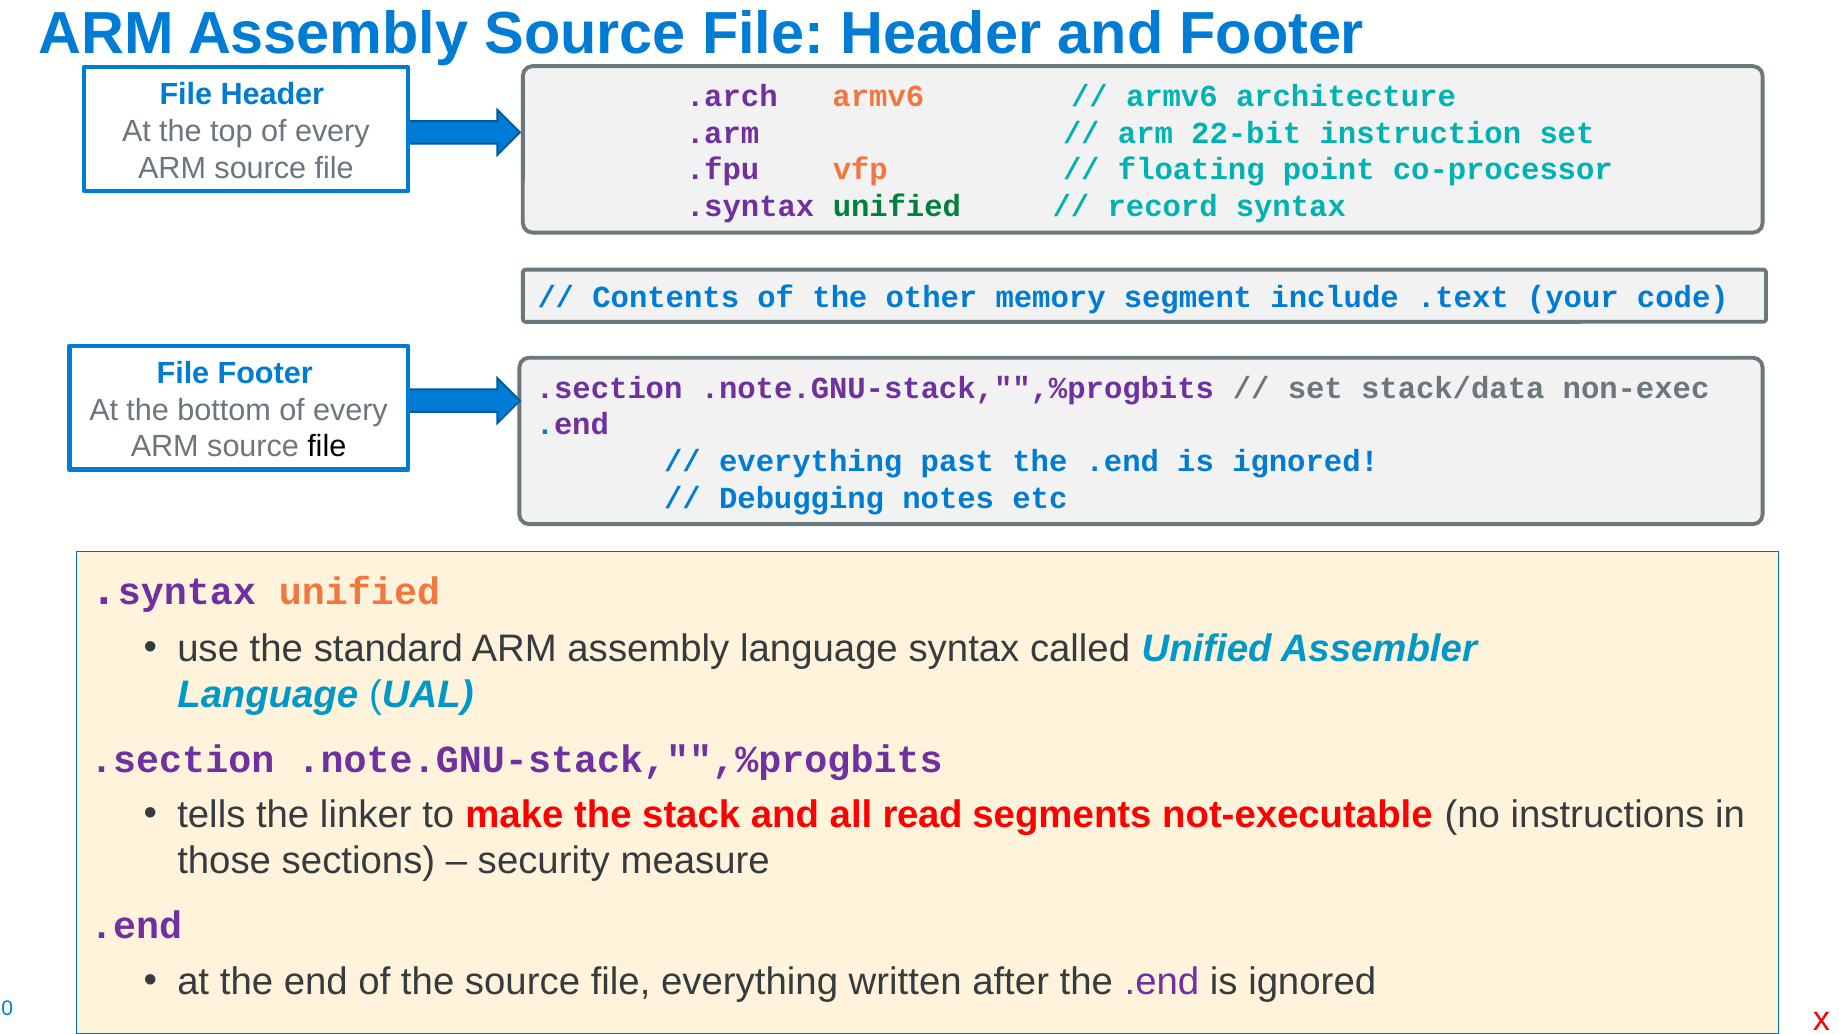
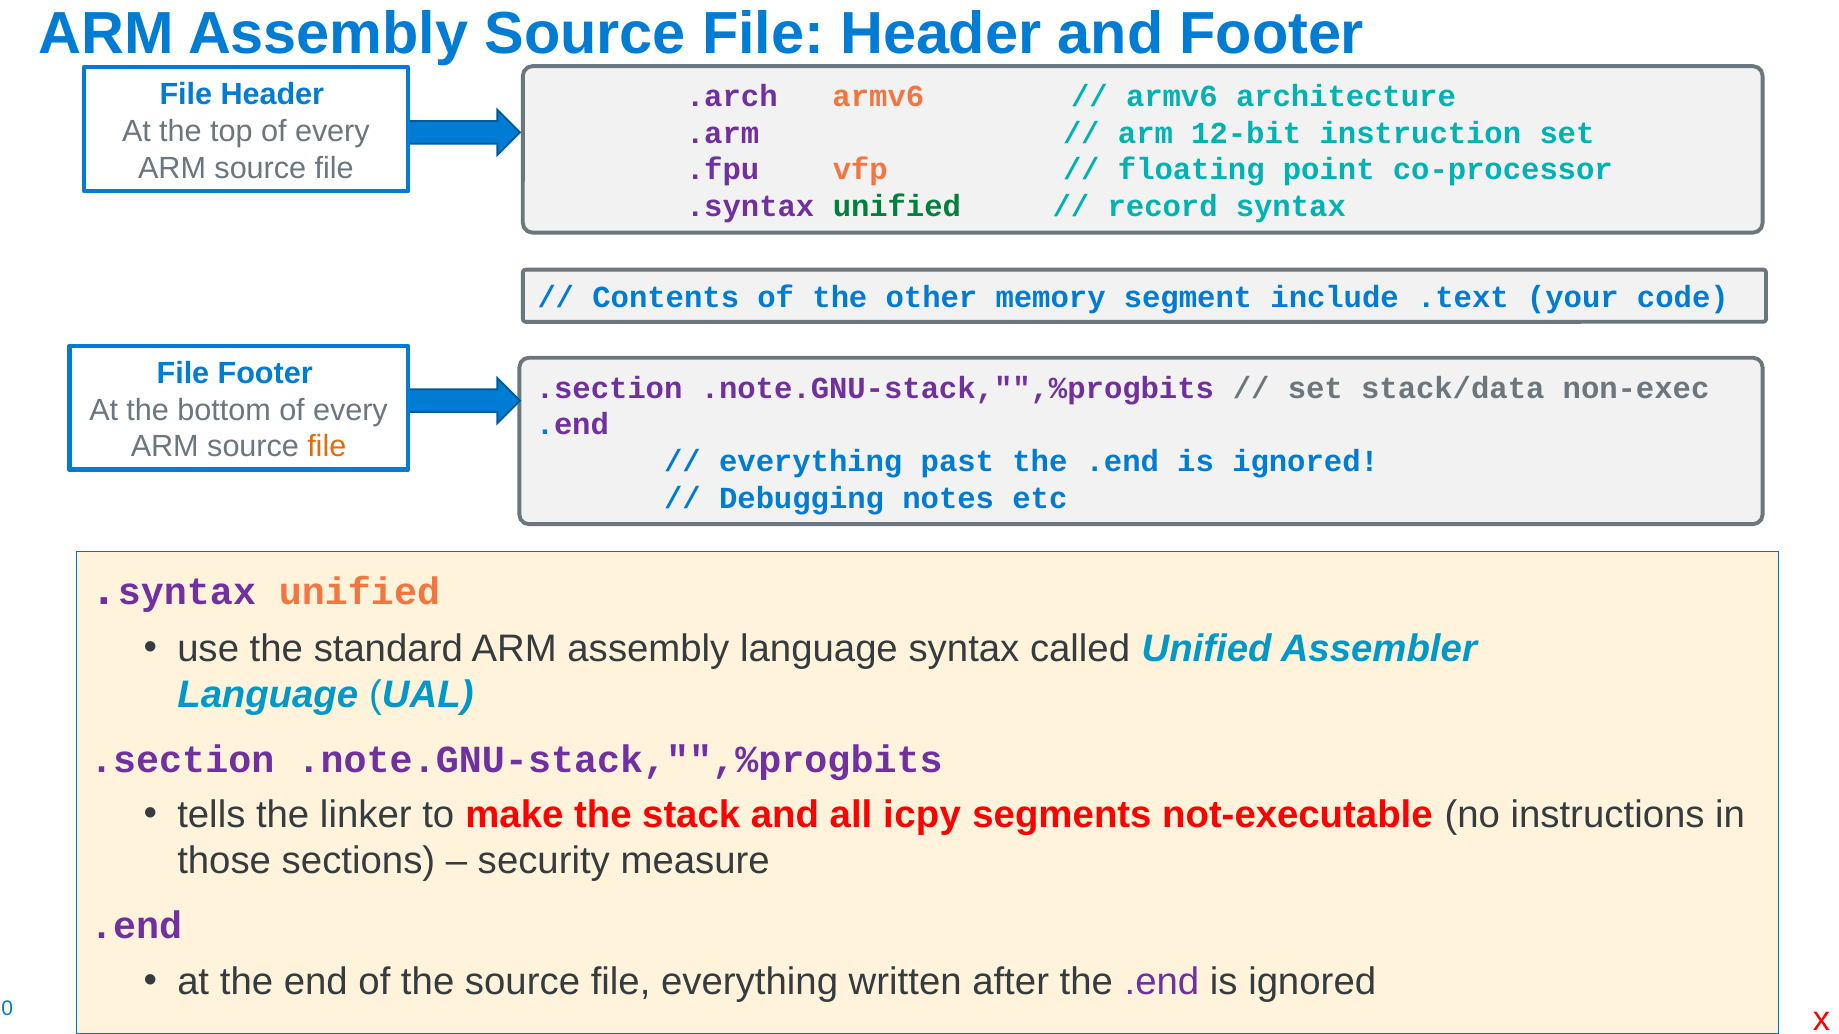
22-bit: 22-bit -> 12-bit (1246, 133)
file colour: black -> orange (327, 447)
read: read -> icpy (922, 816)
